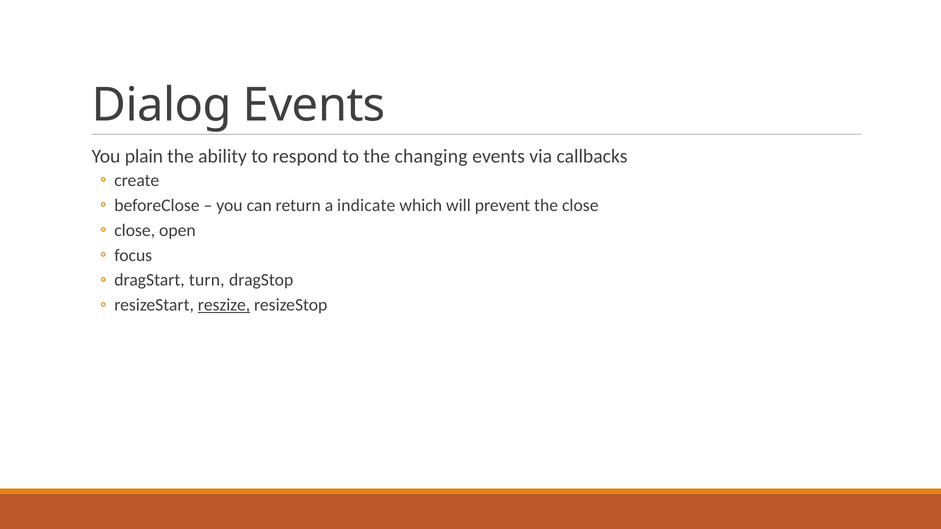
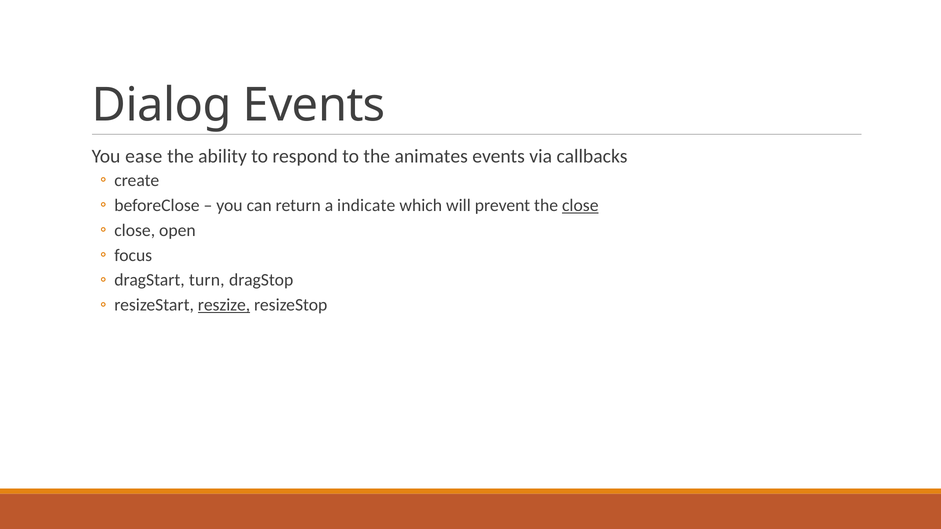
plain: plain -> ease (144, 156)
changing: changing -> animates (431, 156)
close underline: none -> present (580, 205)
